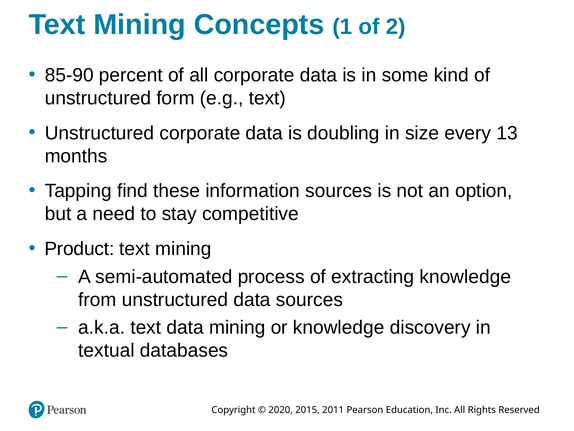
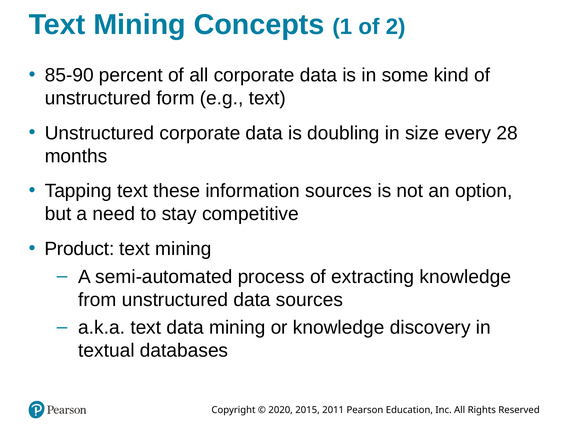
13: 13 -> 28 (507, 133)
Tapping find: find -> text (132, 191)
